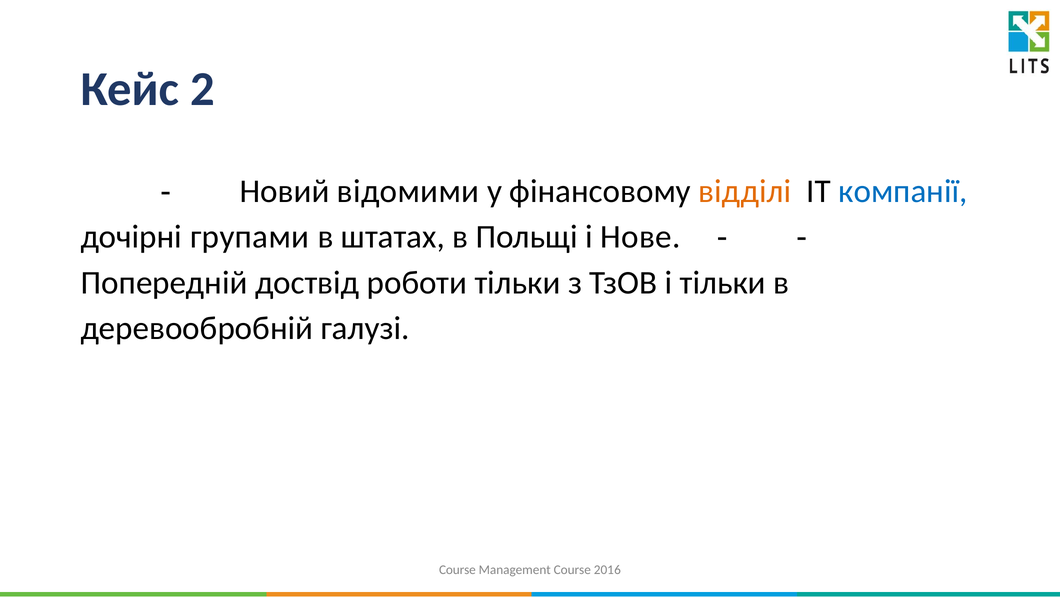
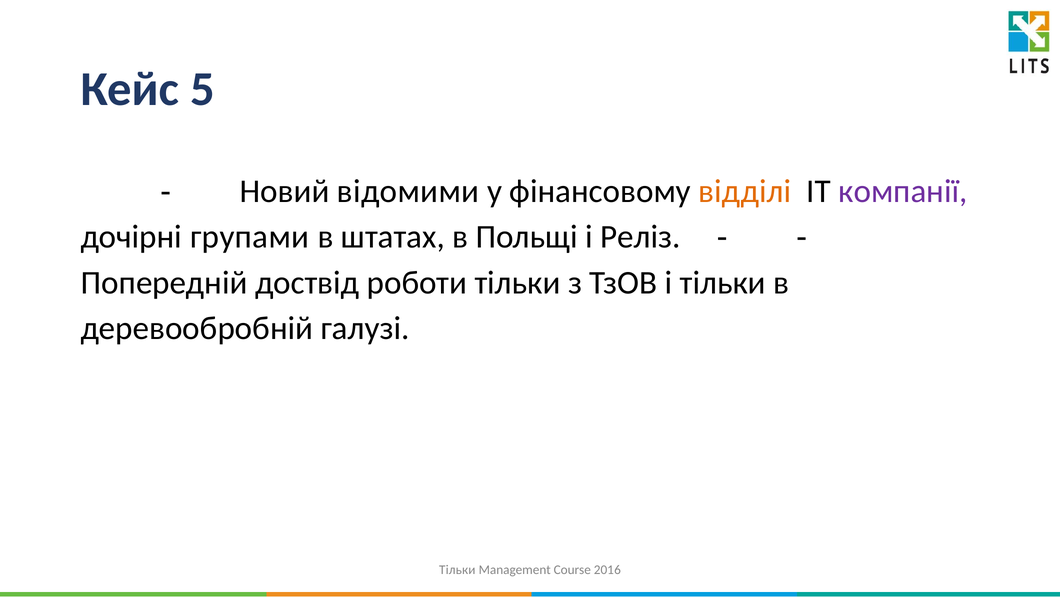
2: 2 -> 5 (202, 89)
компанії colour: blue -> purple (903, 191)
Нове: Нове -> Реліз (641, 237)
Course: Course -> Тільки (457, 569)
